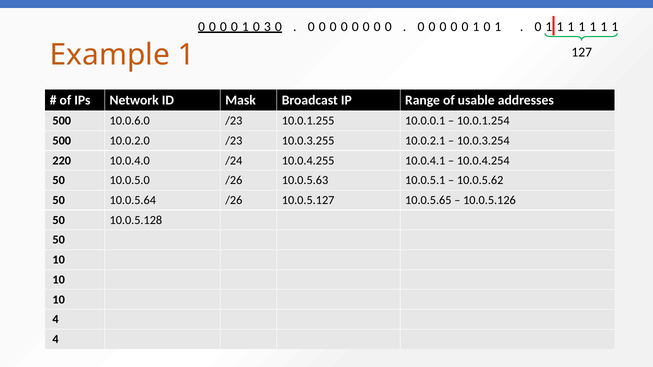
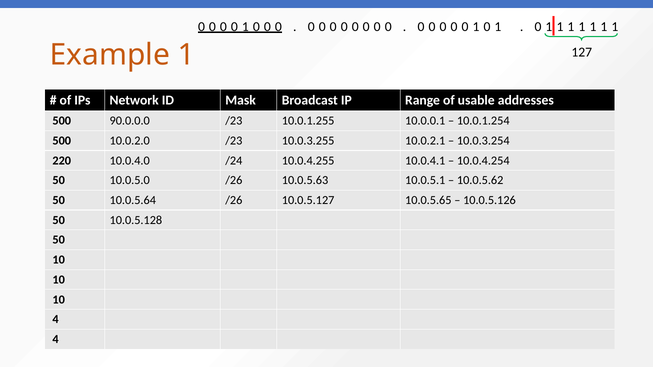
3: 3 -> 0 (267, 27)
10.0.6.0: 10.0.6.0 -> 90.0.0.0 (130, 121)
